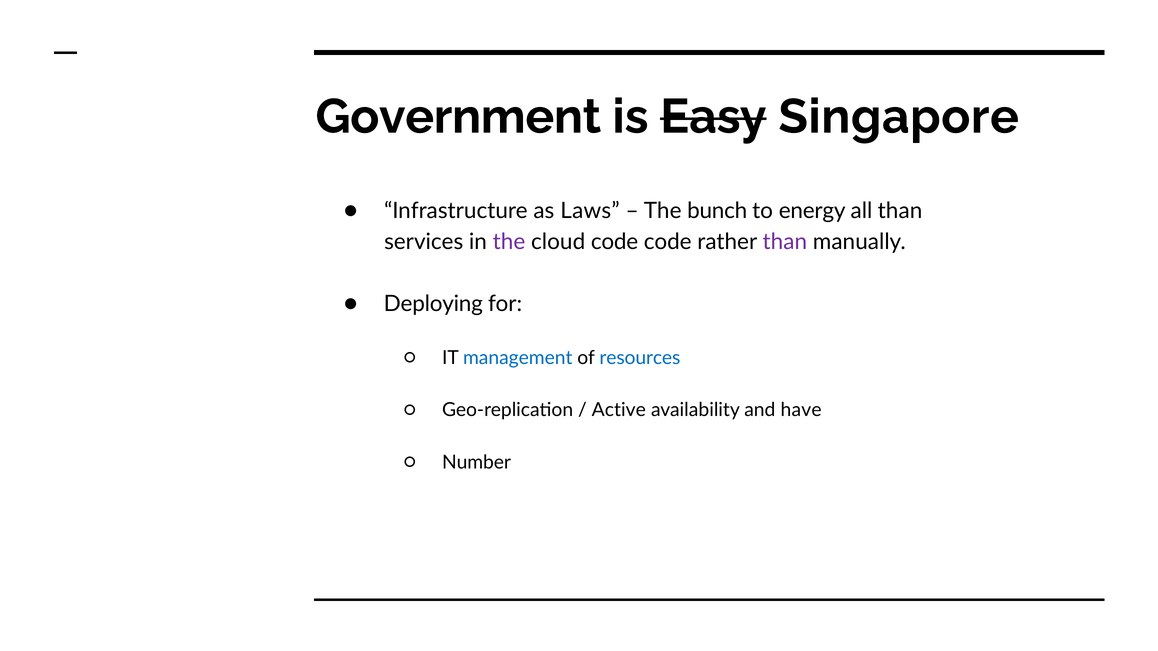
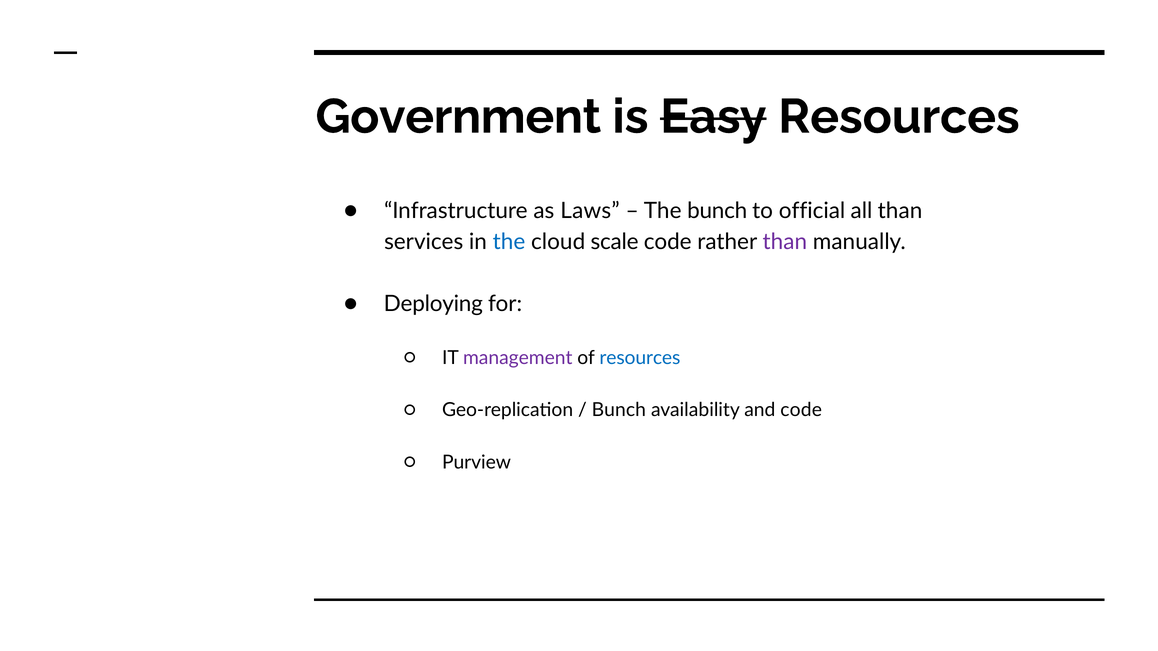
Easy Singapore: Singapore -> Resources (899, 117)
energy: energy -> official (812, 211)
the colour: purple -> blue (509, 242)
cloud code: code -> scale (615, 242)
management colour: blue -> purple (518, 358)
Active: Active -> Bunch (619, 410)
and have: have -> code (801, 410)
Number: Number -> Purview (476, 463)
